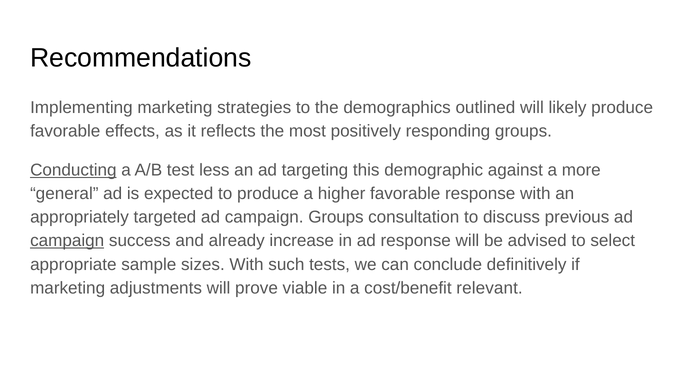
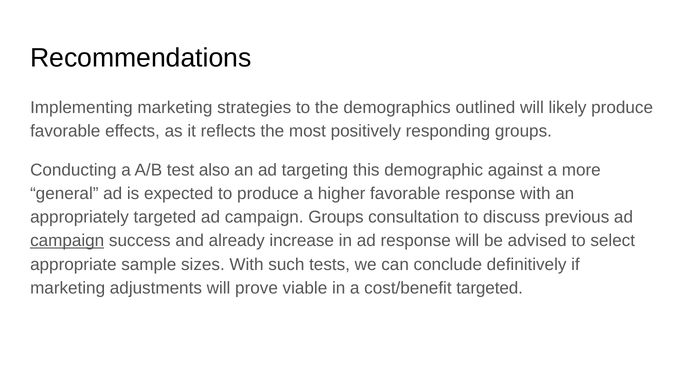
Conducting underline: present -> none (73, 170)
less: less -> also (214, 170)
cost/benefit relevant: relevant -> targeted (490, 288)
